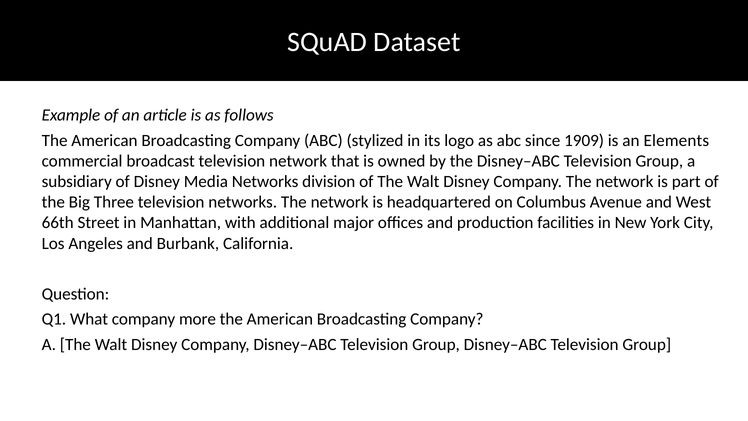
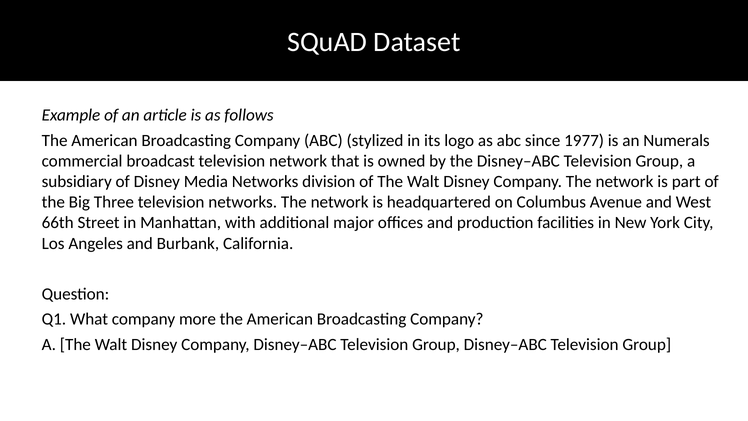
1909: 1909 -> 1977 (584, 140)
Elements: Elements -> Numerals (677, 140)
